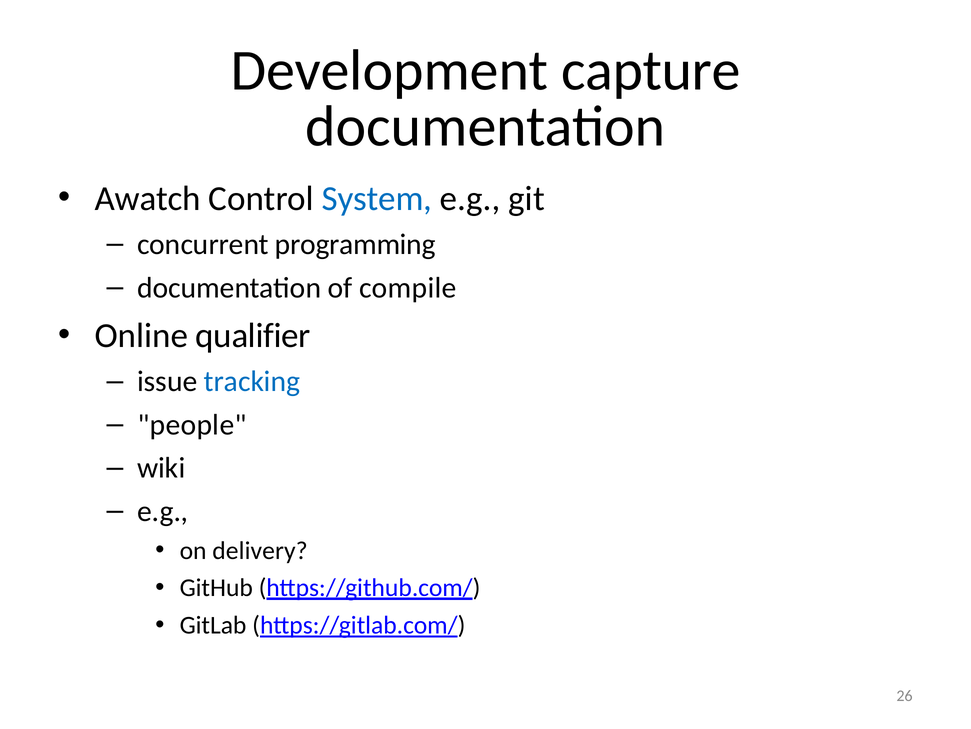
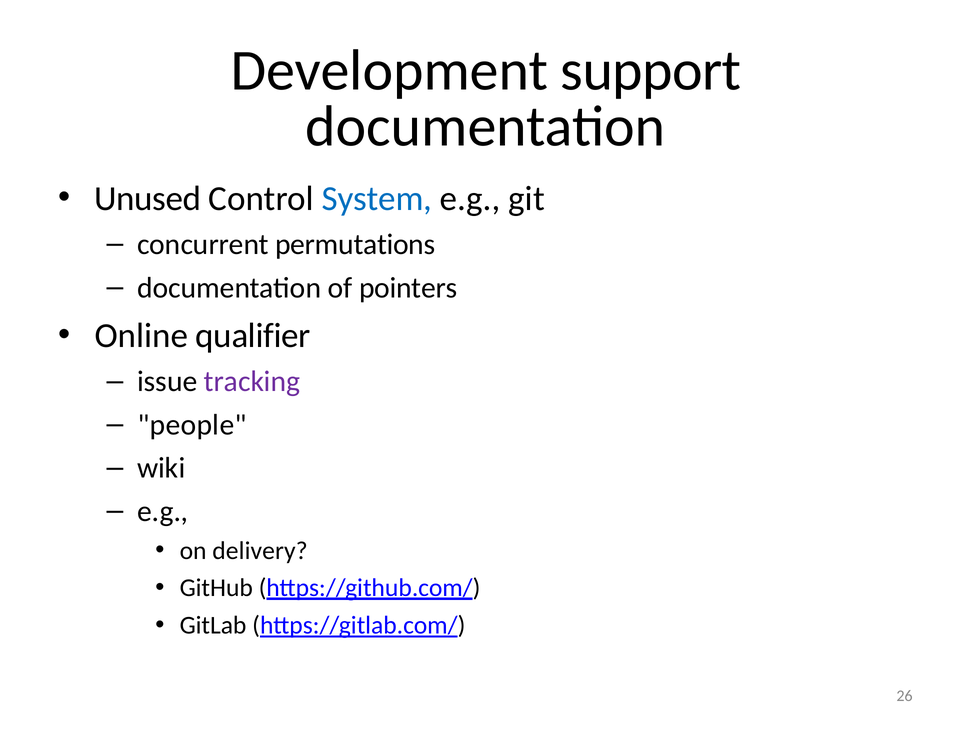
capture: capture -> support (651, 71)
Awatch: Awatch -> Unused (148, 198)
programming: programming -> permutations (355, 244)
compile: compile -> pointers (408, 287)
tracking colour: blue -> purple (252, 381)
